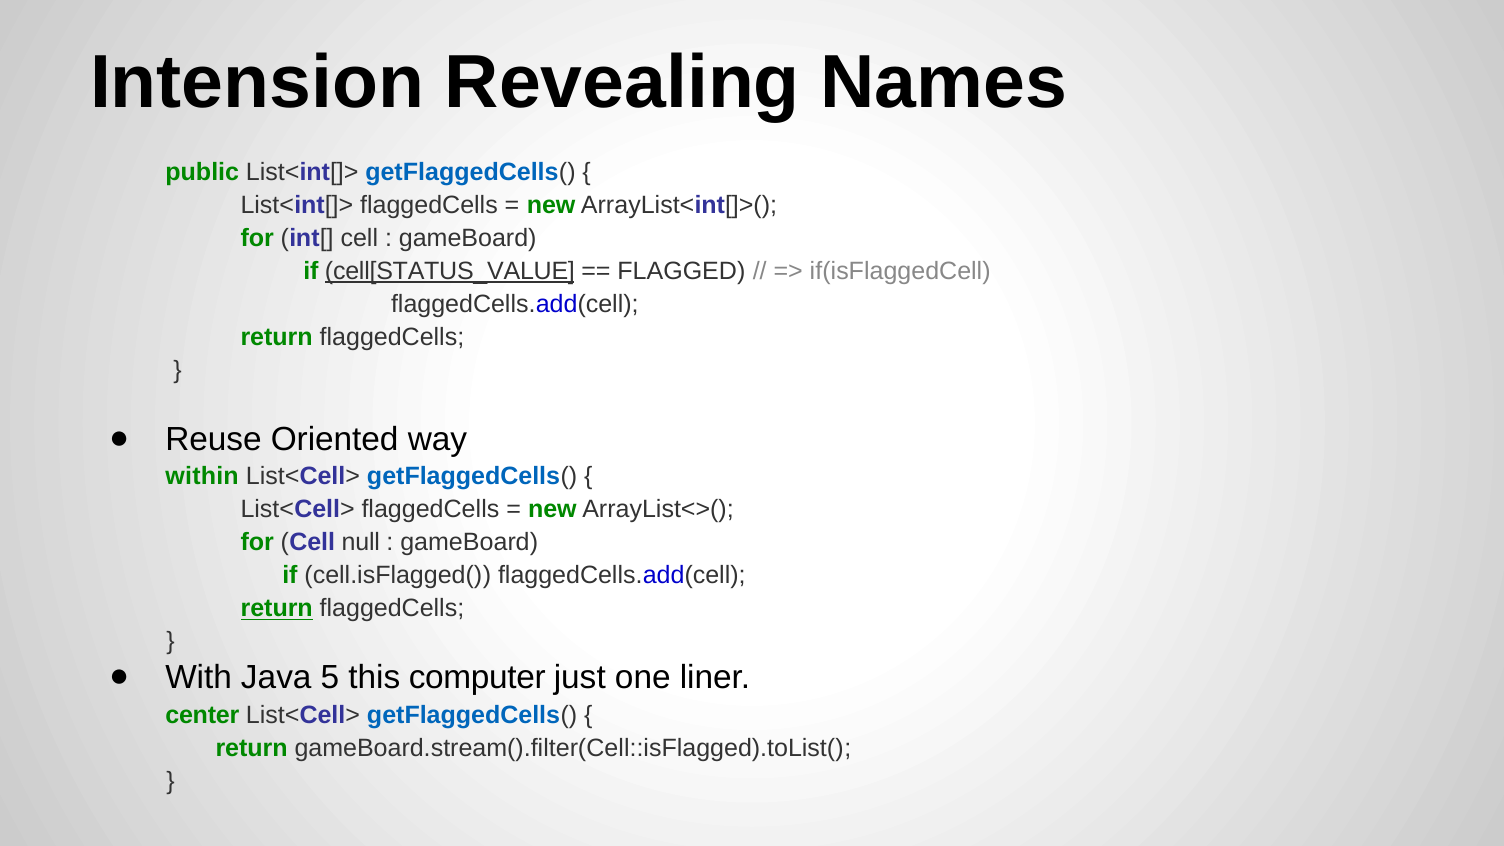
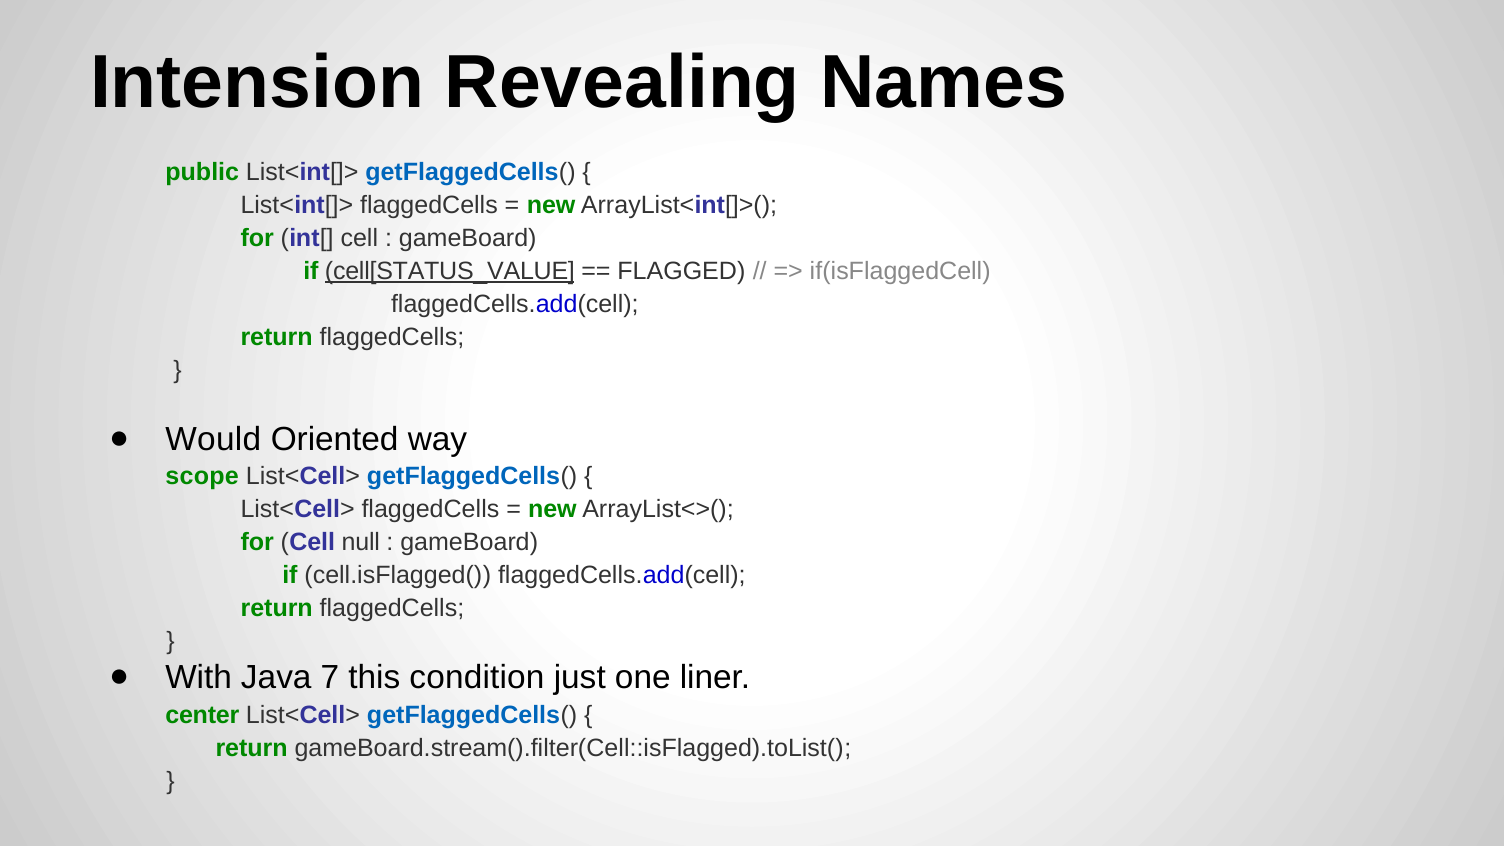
Reuse: Reuse -> Would (213, 439)
within: within -> scope (202, 477)
return underline: present -> none (277, 609)
5: 5 -> 7 (330, 677)
computer: computer -> condition (477, 677)
